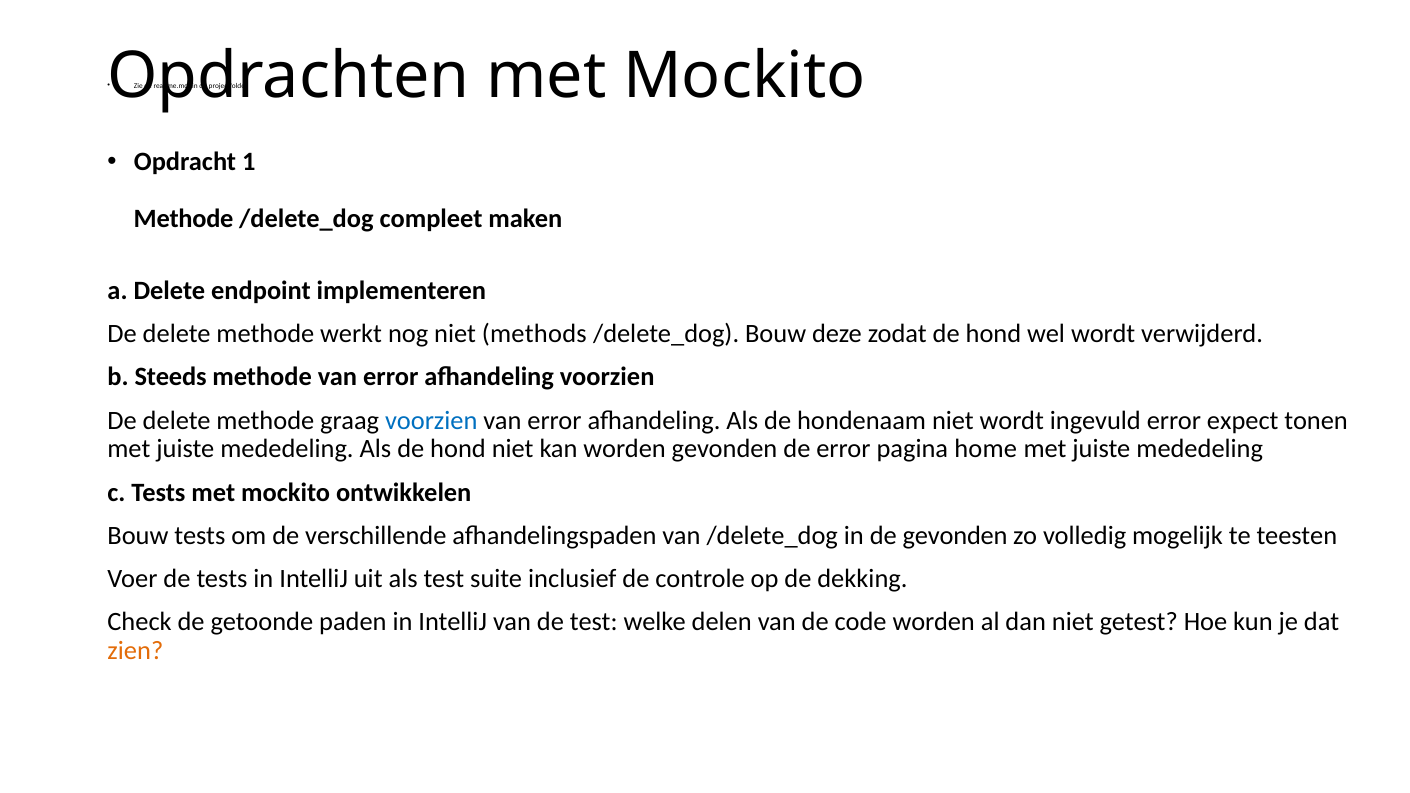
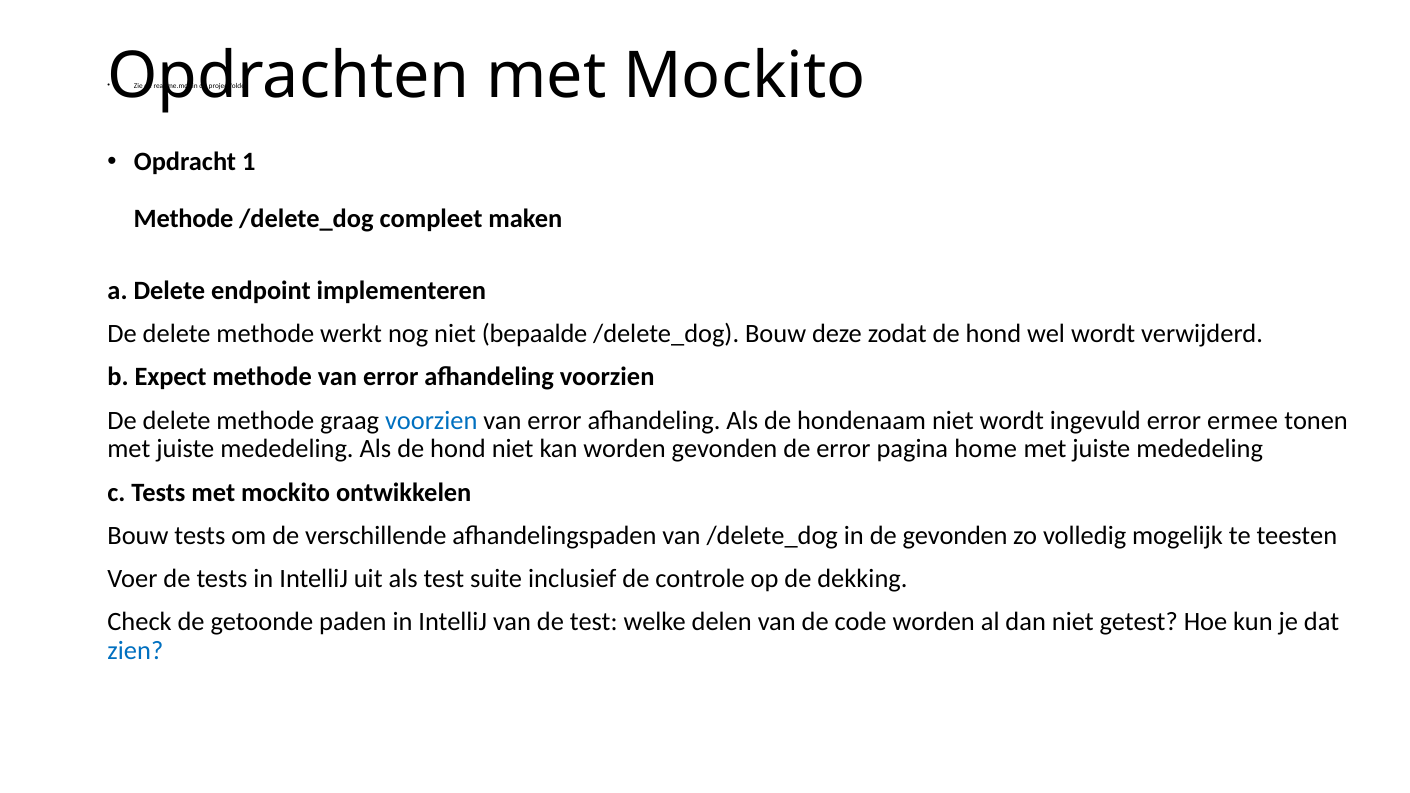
methods: methods -> bepaalde (535, 334)
Steeds: Steeds -> Expect (171, 377)
expect: expect -> ermee (1243, 421)
zien colour: orange -> blue (135, 651)
